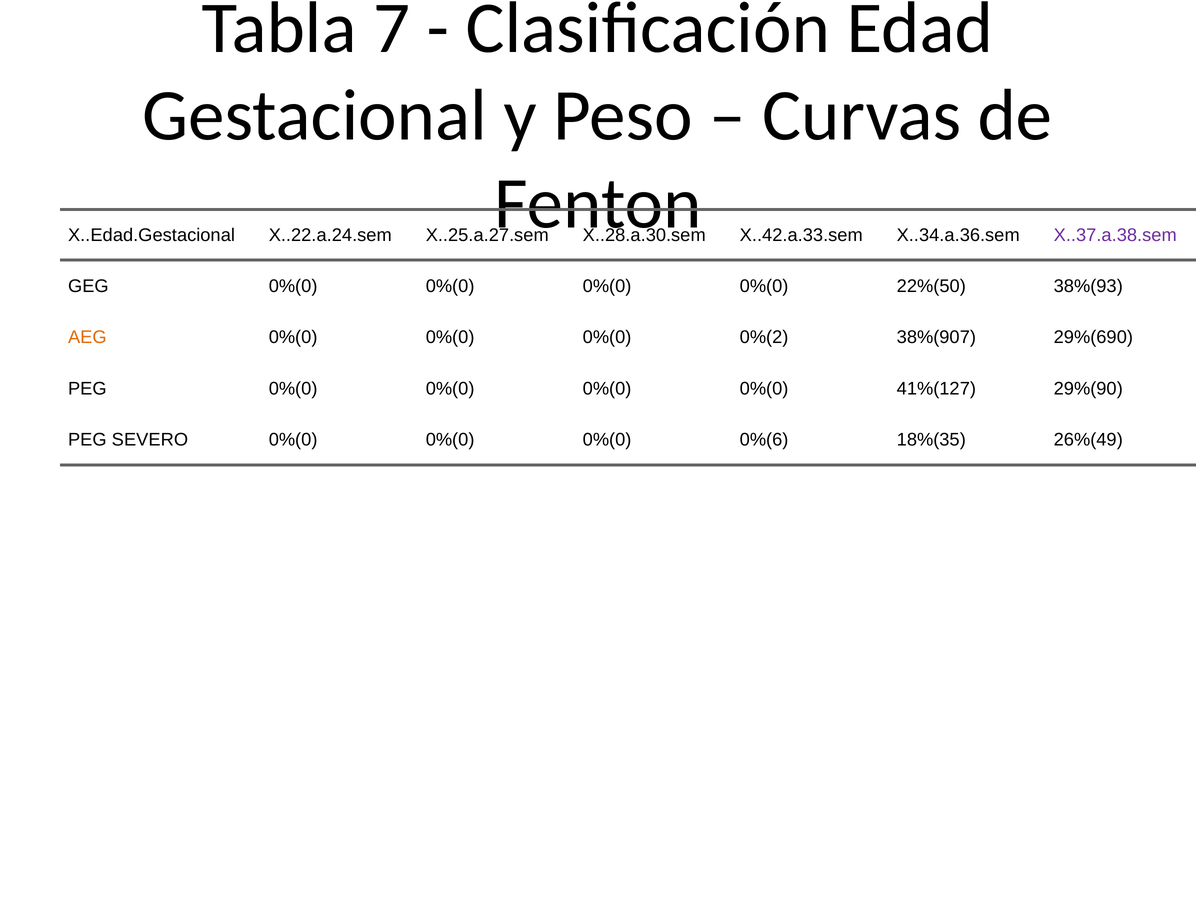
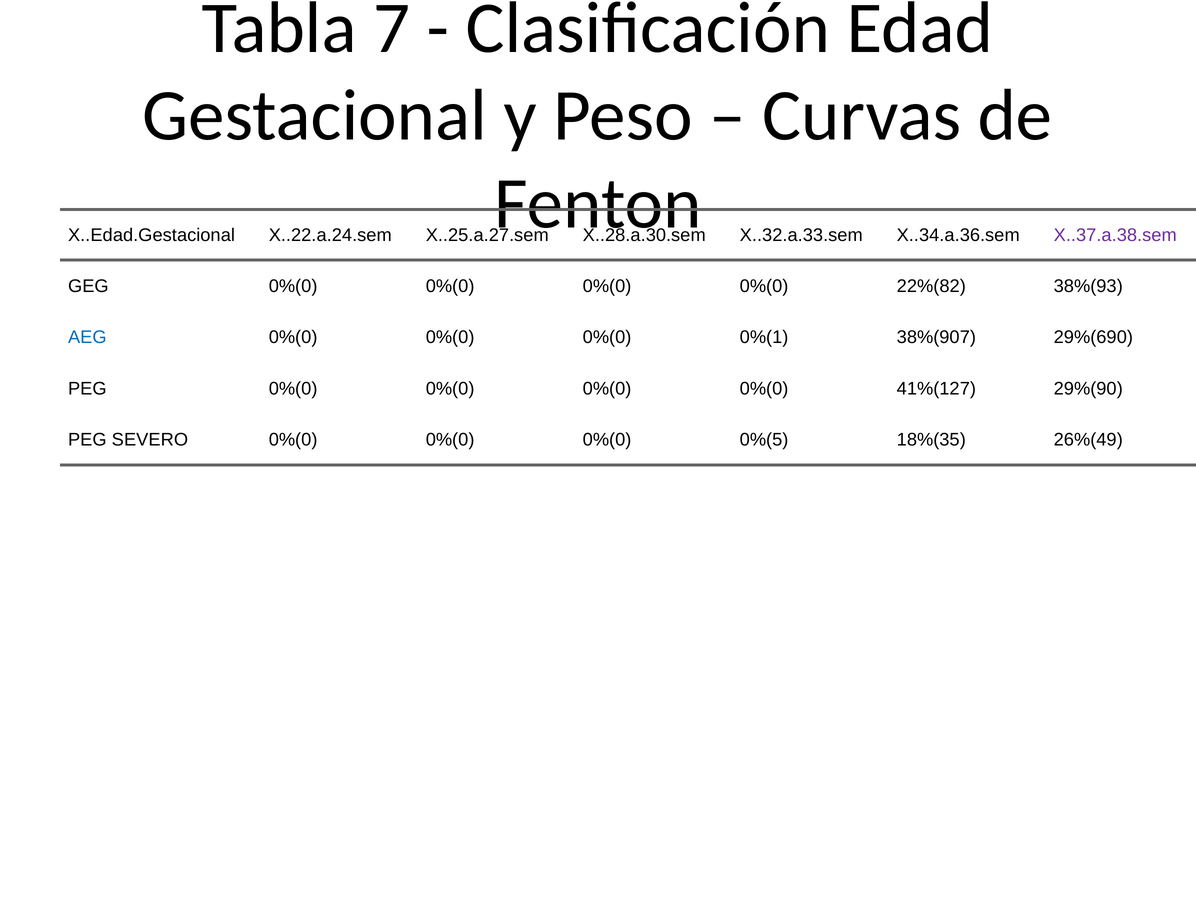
X..42.a.33.sem: X..42.a.33.sem -> X..32.a.33.sem (801, 235)
22%(50: 22%(50 -> 22%(82 (931, 286)
AEG colour: orange -> blue (87, 337)
0%(2: 0%(2 -> 0%(1 (764, 337)
0%(6: 0%(6 -> 0%(5 (764, 440)
